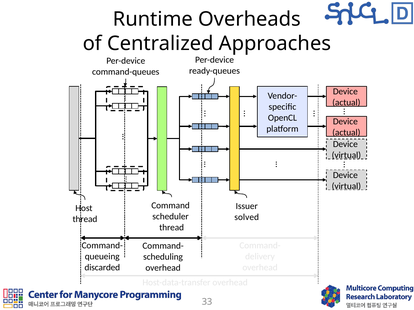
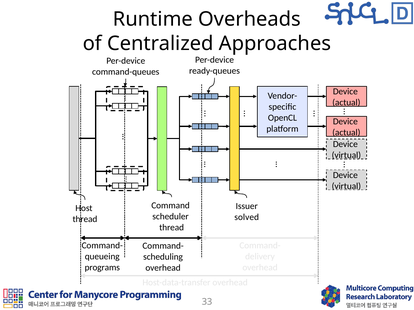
discarded: discarded -> programs (102, 268)
